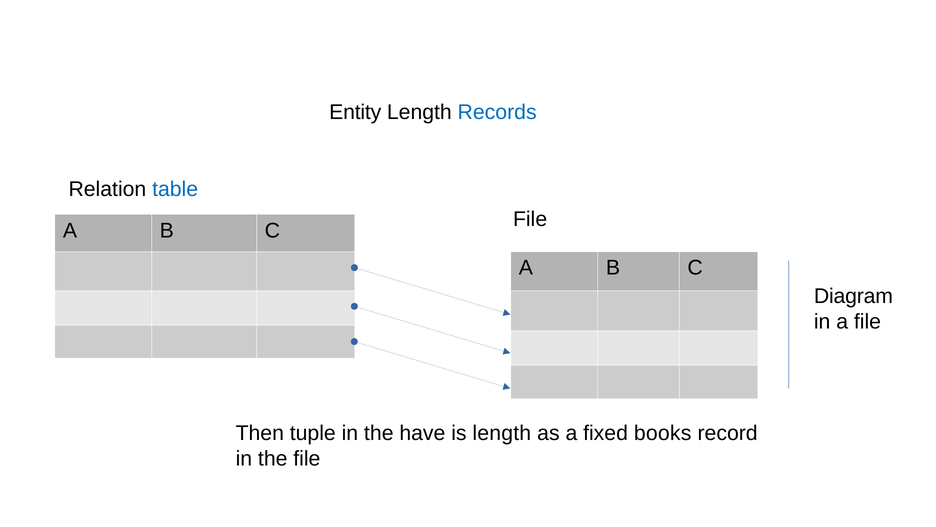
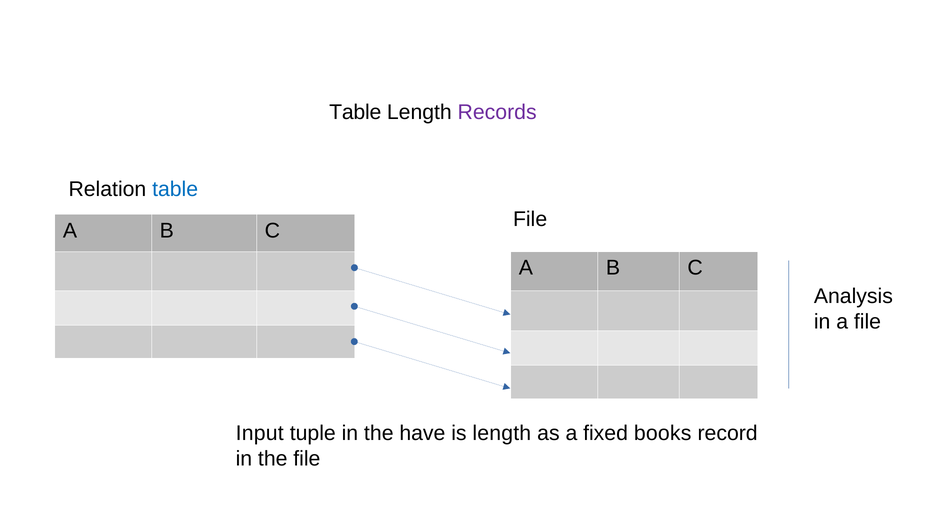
Entity: Entity -> Table (355, 112)
Records colour: blue -> purple (497, 112)
Diagram: Diagram -> Analysis (853, 296)
Then: Then -> Input (260, 433)
